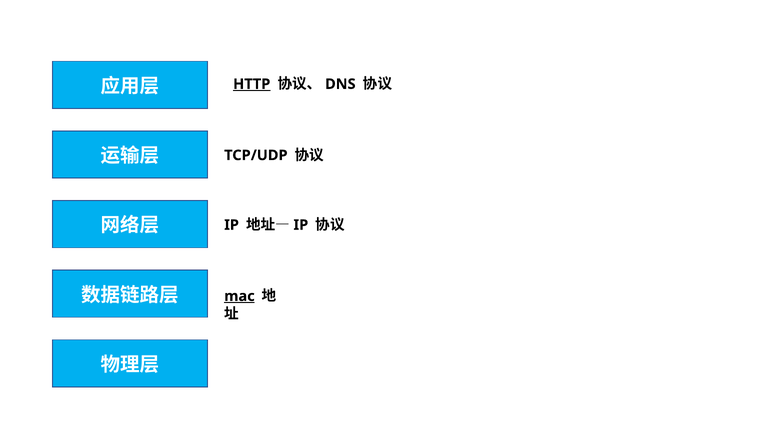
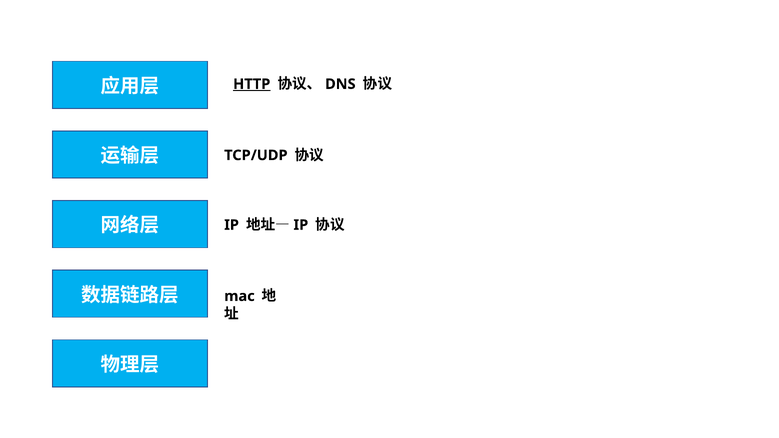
mac underline: present -> none (239, 296)
